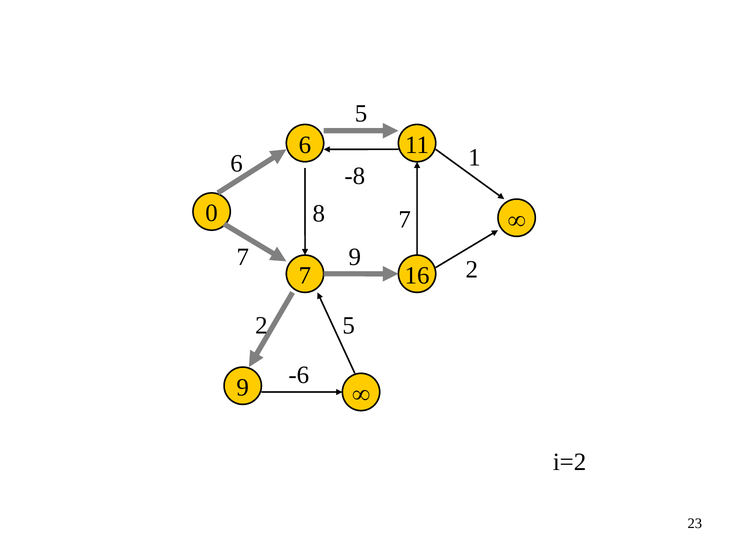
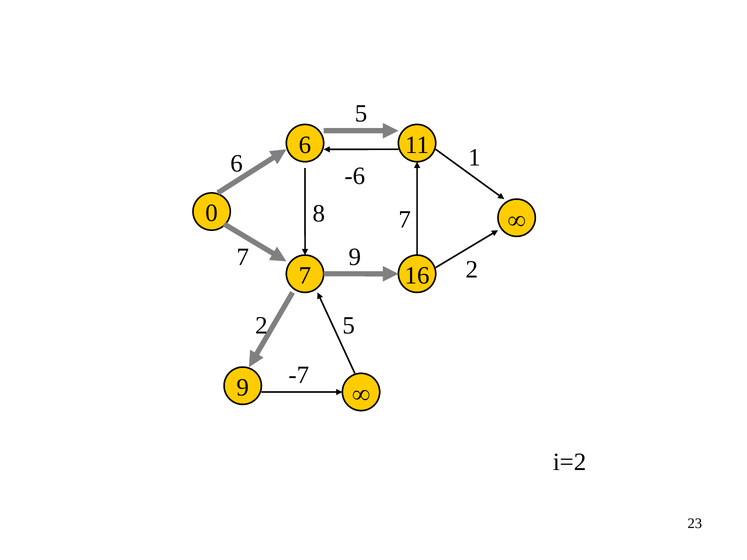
-8: -8 -> -6 (355, 176)
-6: -6 -> -7 (299, 375)
